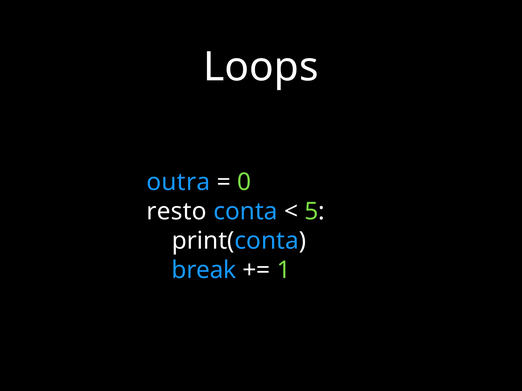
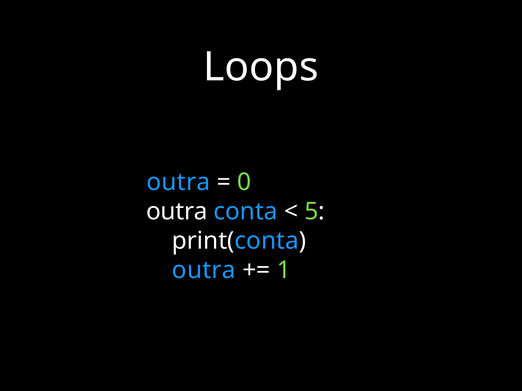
resto: resto -> outra (177, 212)
break: break -> outra (204, 271)
